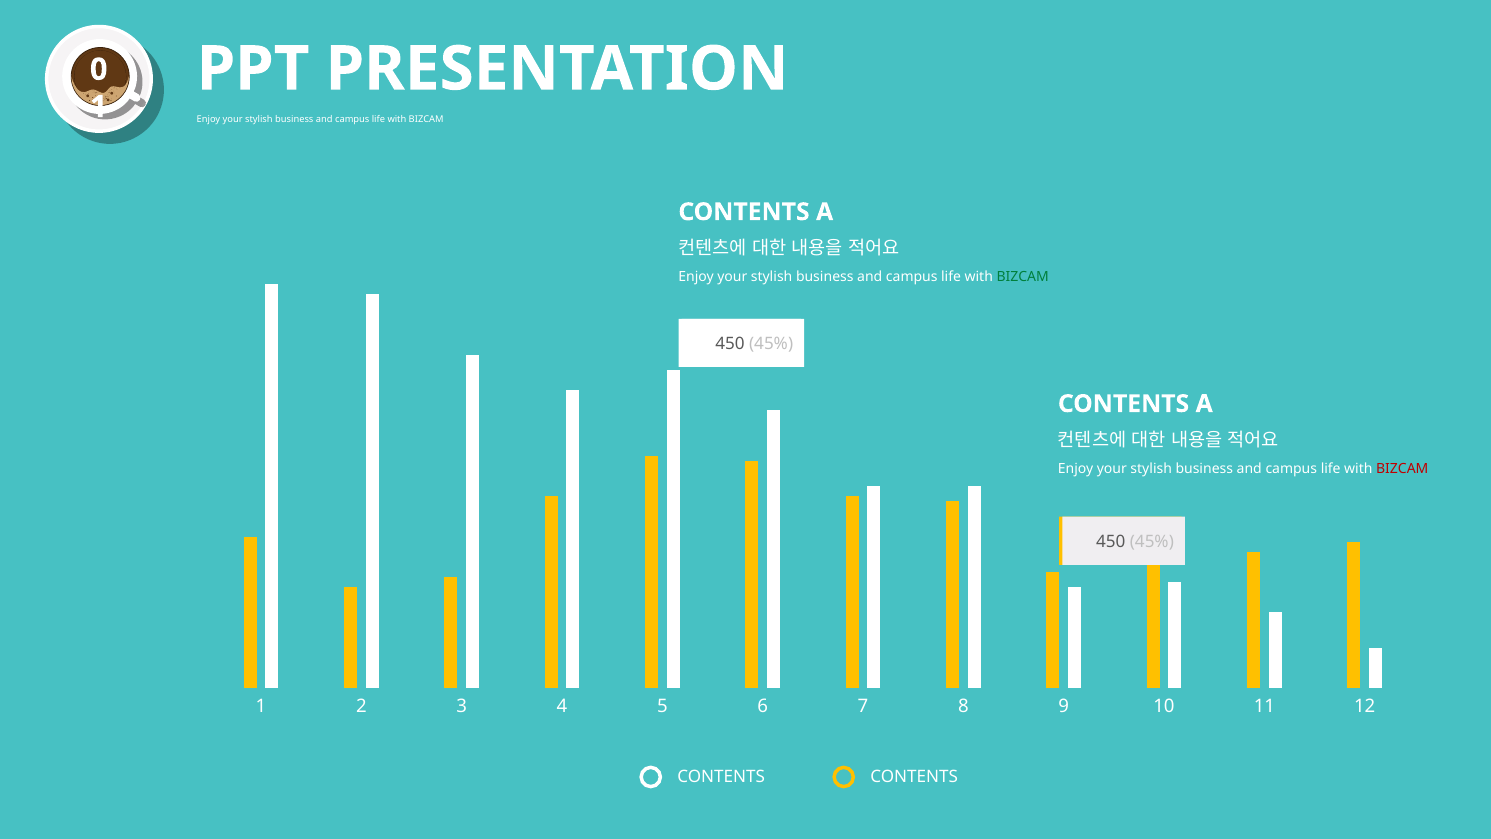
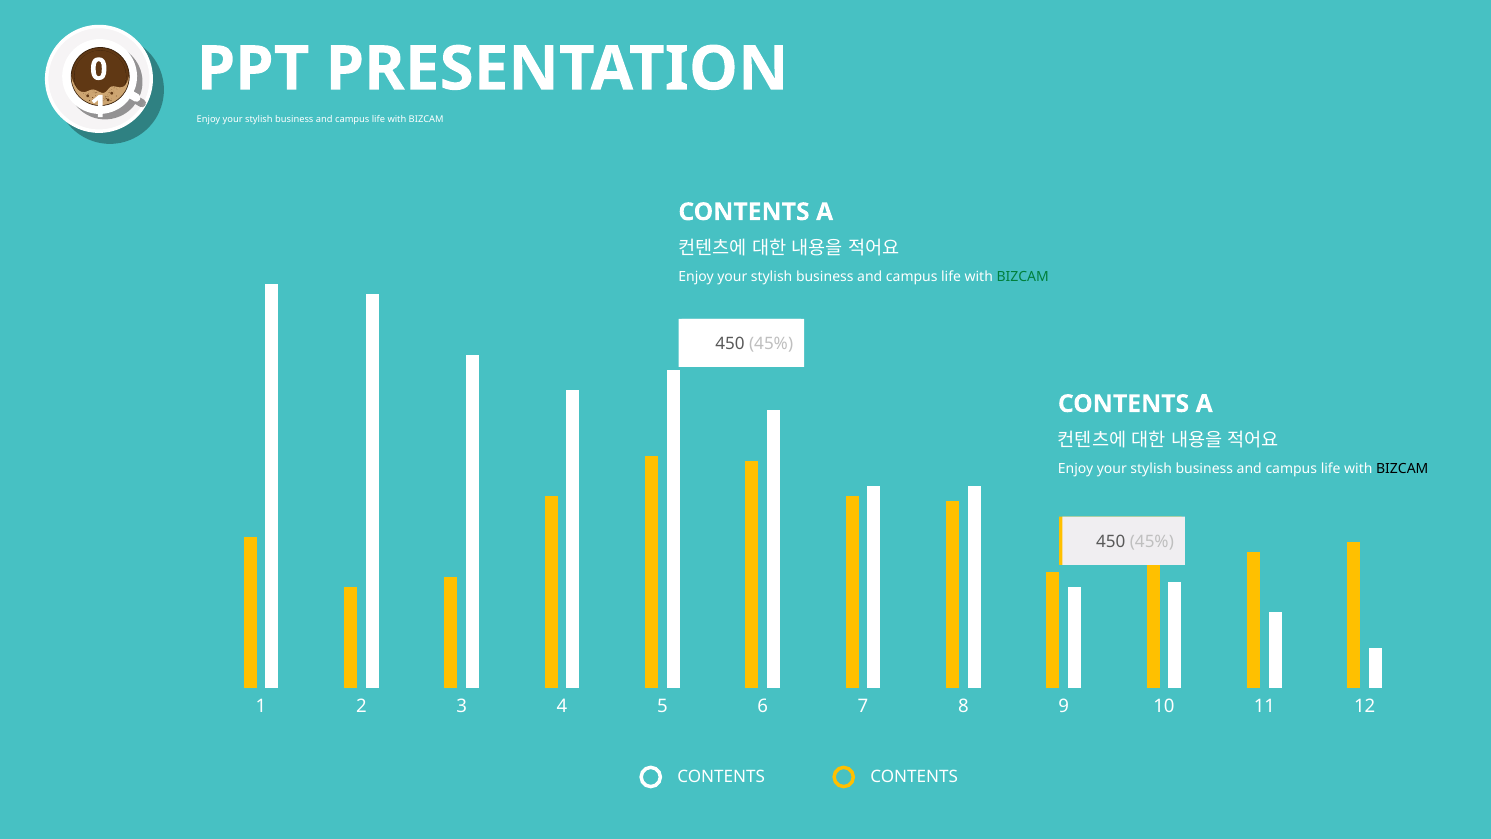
BIZCAM colour: red -> black (1402, 468)
